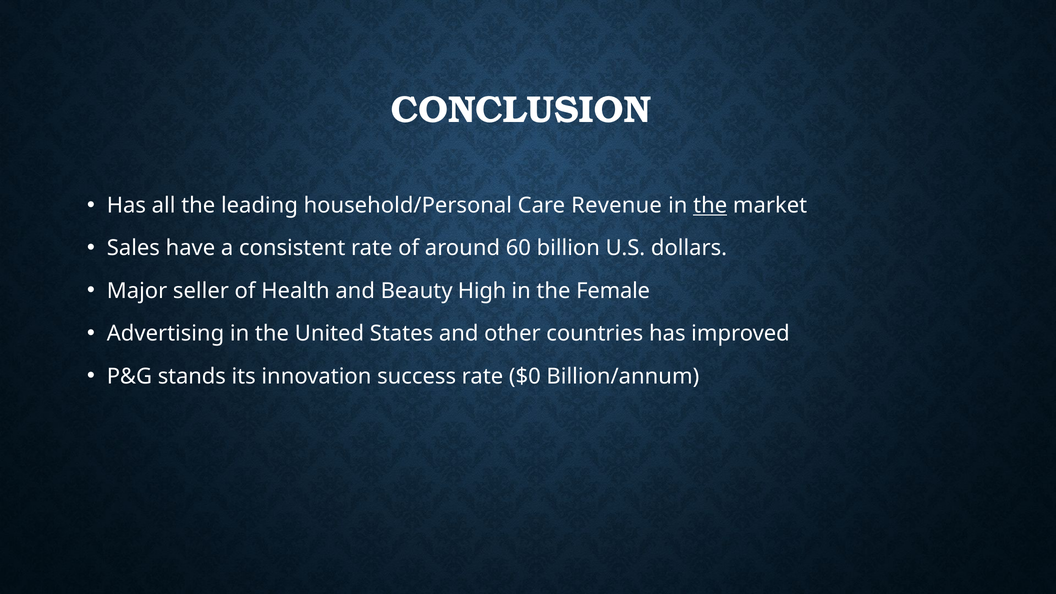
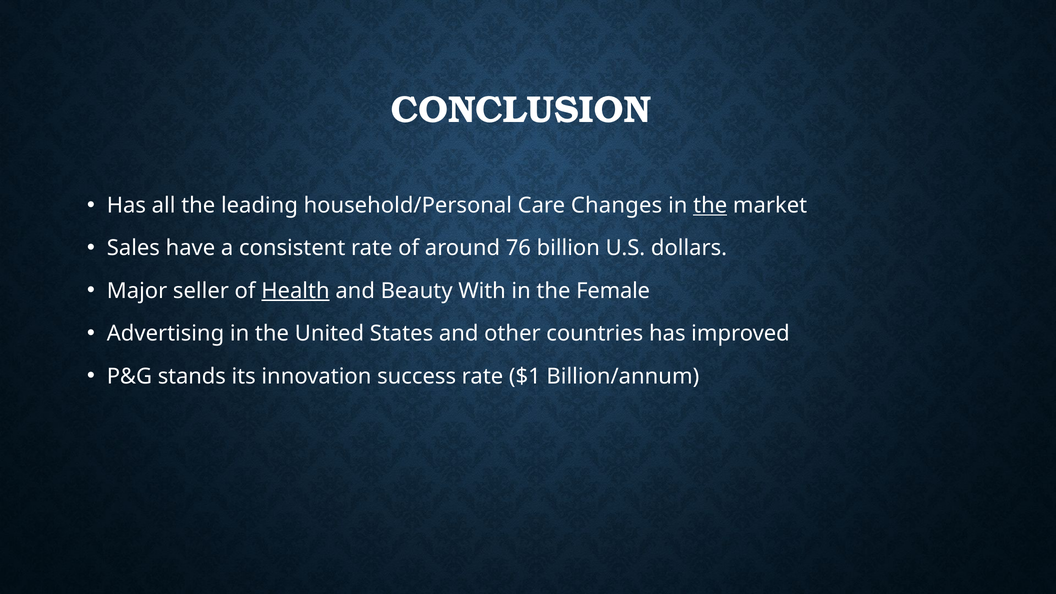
Revenue: Revenue -> Changes (617, 206)
60: 60 -> 76 (518, 248)
Health underline: none -> present (295, 291)
High: High -> With (482, 291)
$0: $0 -> $1 (525, 376)
